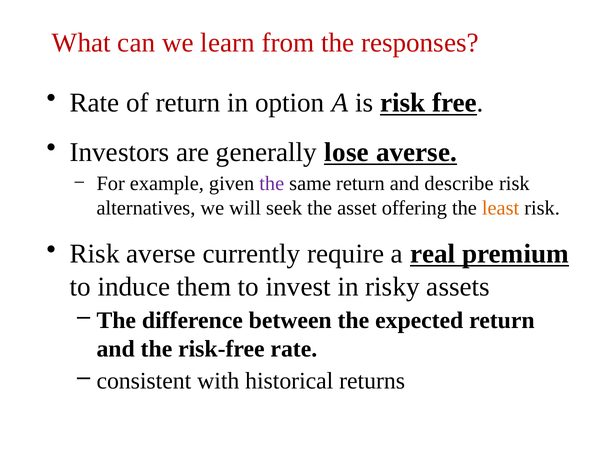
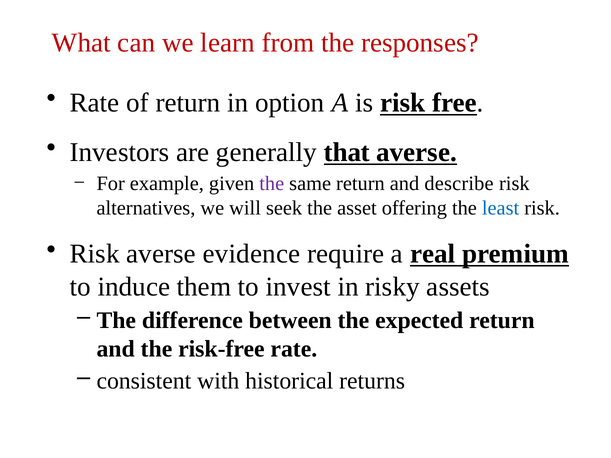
lose: lose -> that (347, 152)
least colour: orange -> blue (501, 208)
currently: currently -> evidence (251, 254)
